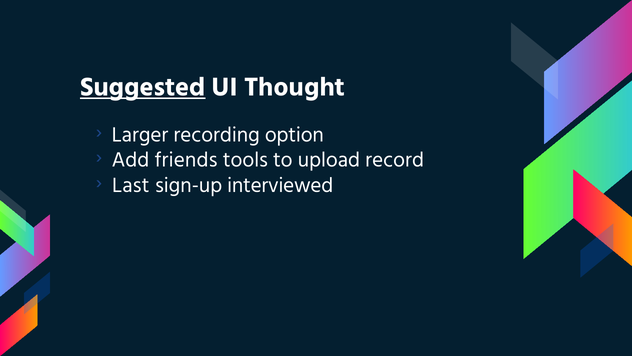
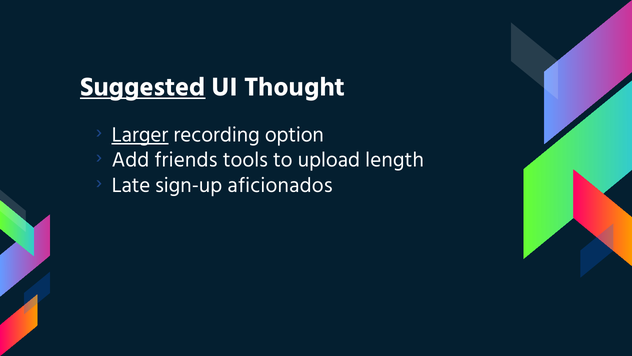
Larger underline: none -> present (140, 135)
record: record -> length (395, 160)
Last: Last -> Late (131, 185)
interviewed: interviewed -> aficionados (280, 185)
